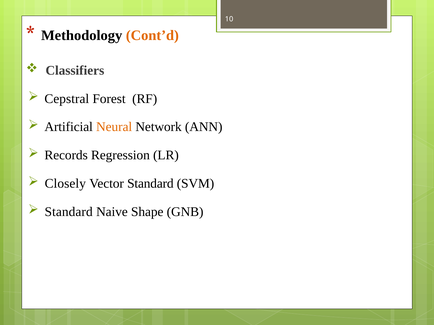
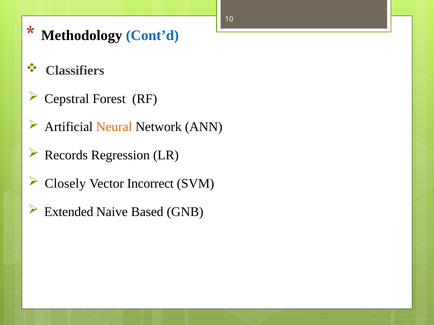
Cont’d colour: orange -> blue (152, 35)
Vector Standard: Standard -> Incorrect (150, 184)
Standard: Standard -> Extended (69, 212)
Shape: Shape -> Based (147, 212)
